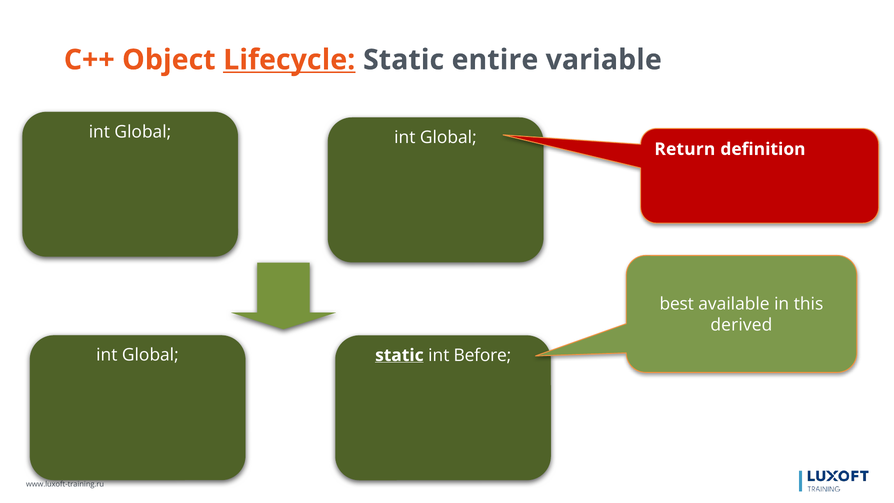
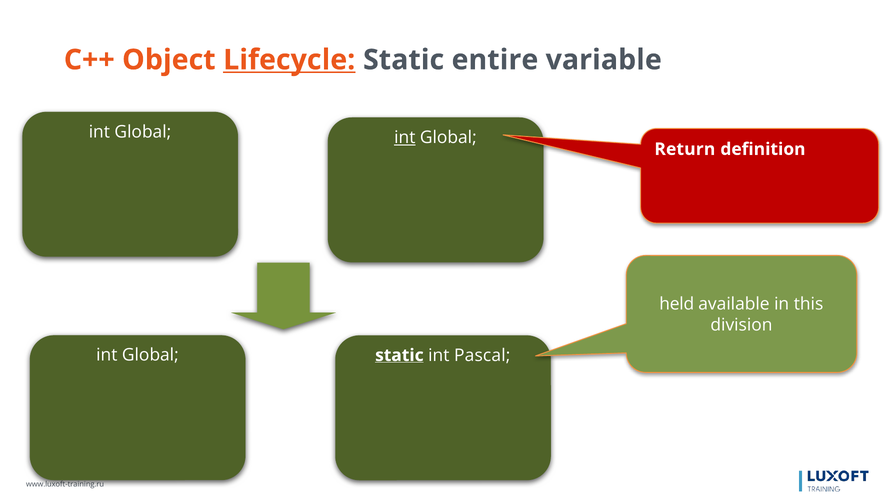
int underline: none -> present (405, 137)
best: best -> held (677, 304)
derived: derived -> division (741, 325)
Before: Before -> Pascal (482, 355)
